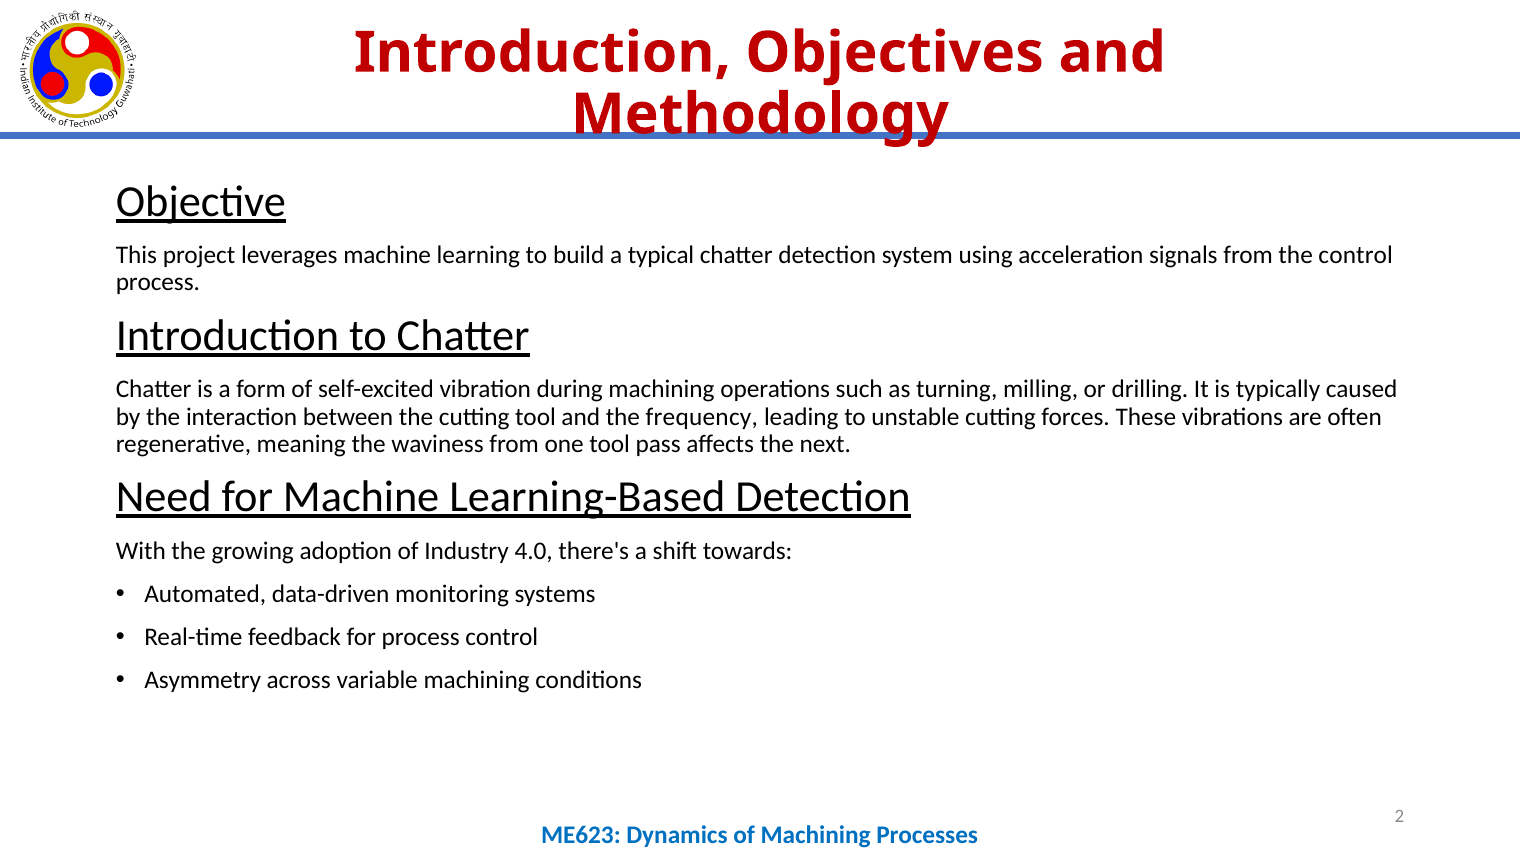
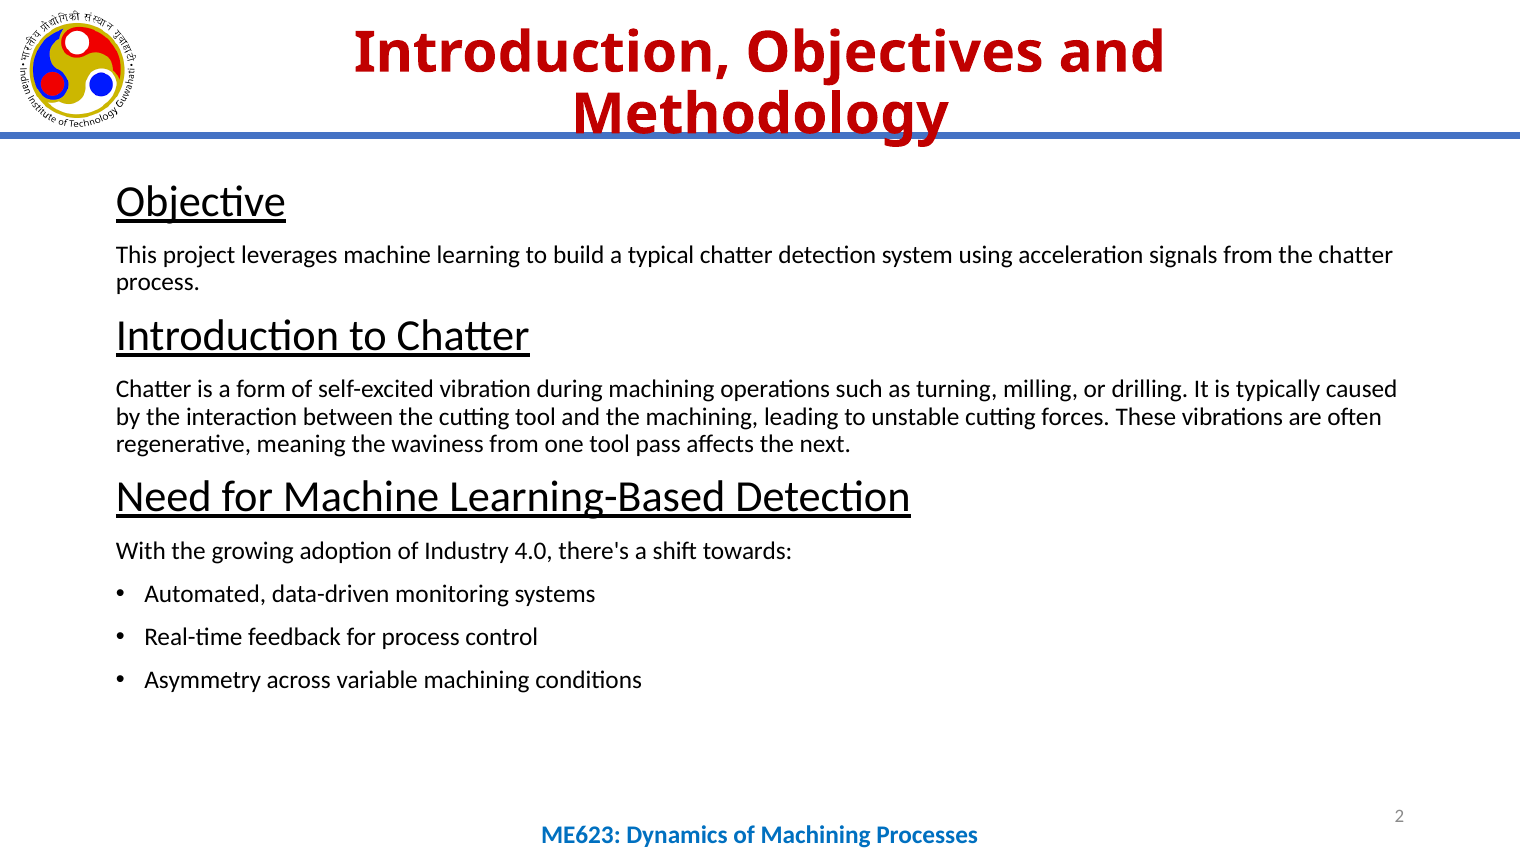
the control: control -> chatter (1356, 255)
the frequency: frequency -> machining (702, 417)
